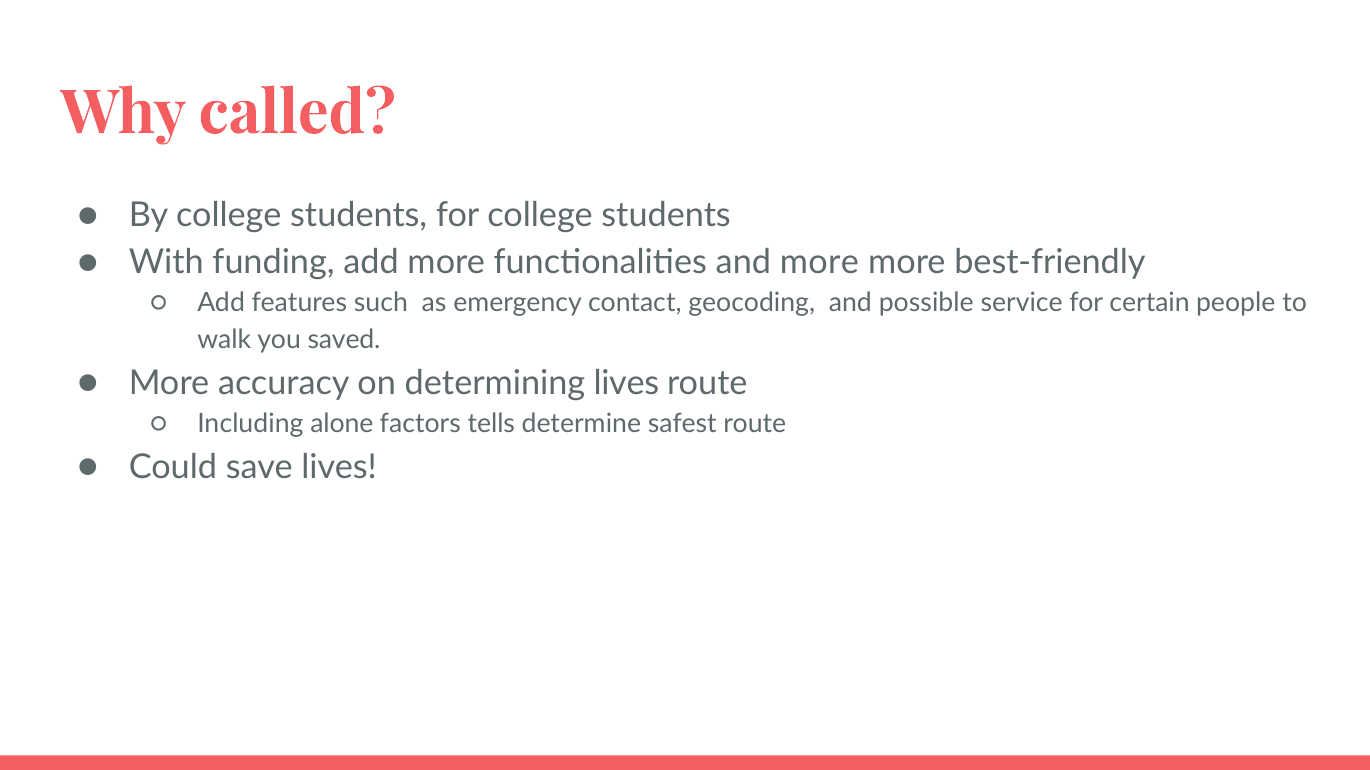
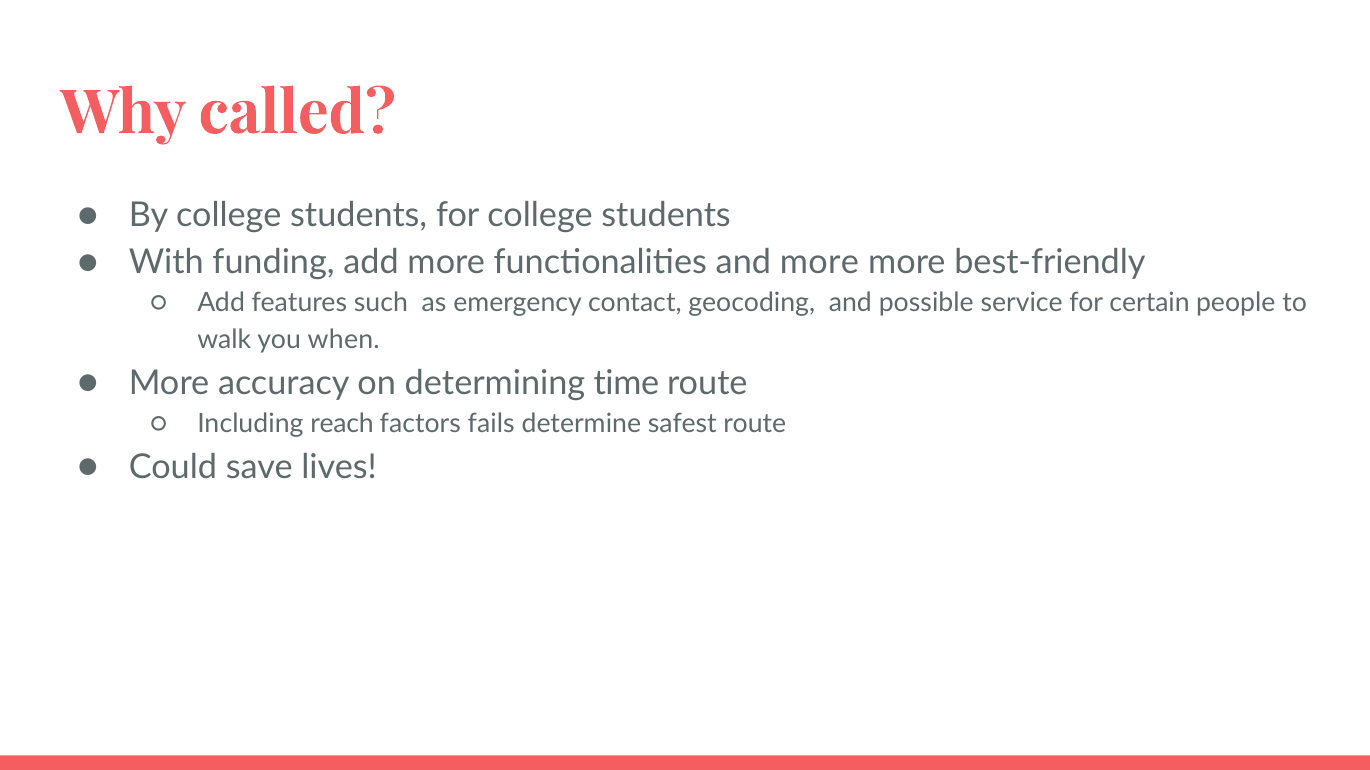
saved: saved -> when (344, 340)
determining lives: lives -> time (626, 383)
alone: alone -> reach (342, 424)
tells: tells -> fails (491, 424)
